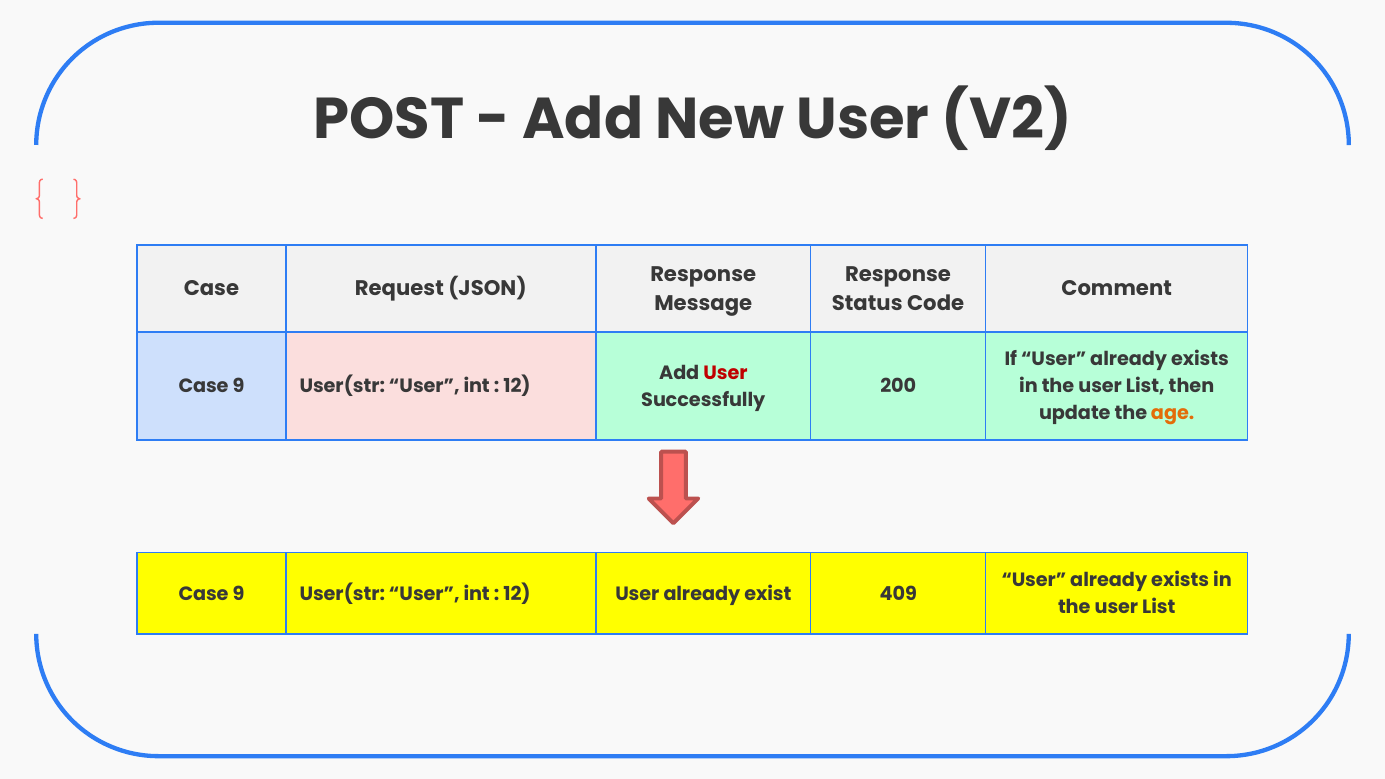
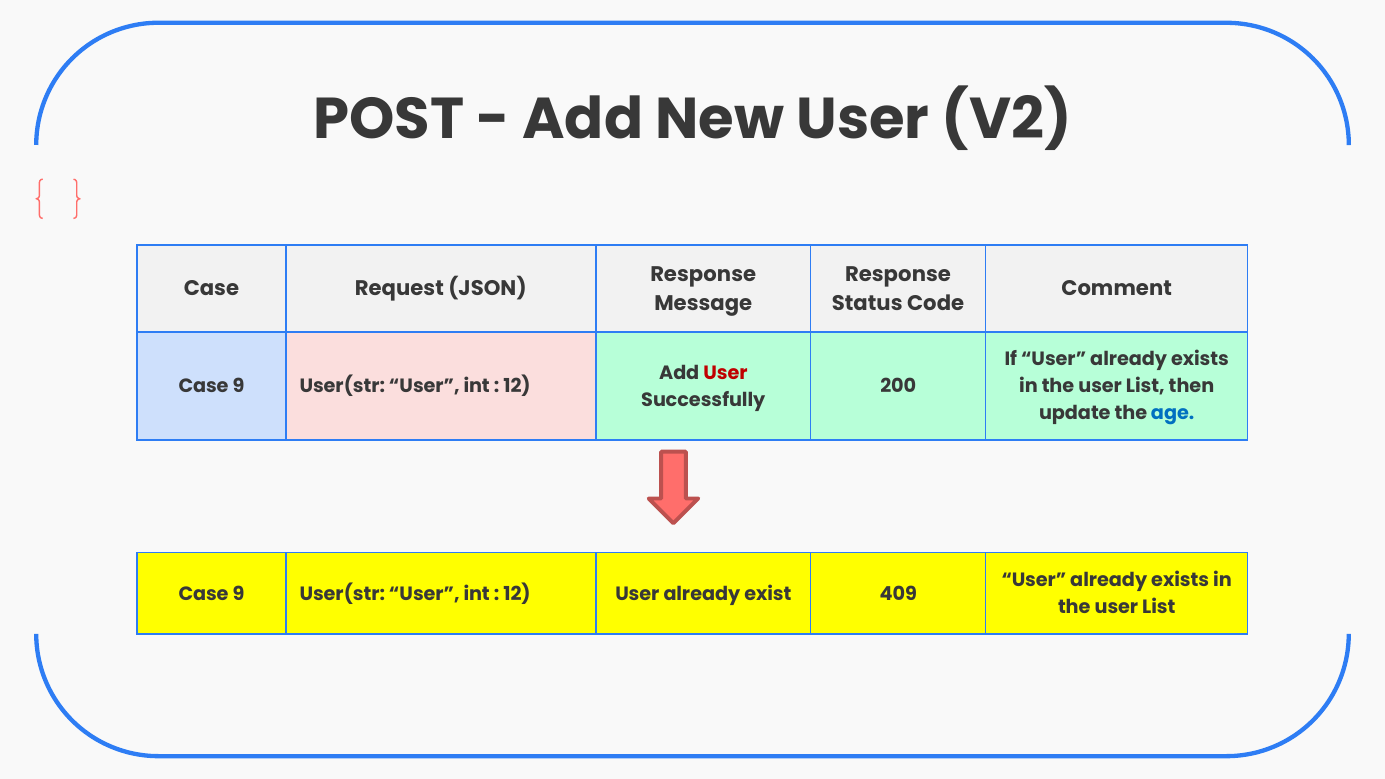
age colour: orange -> blue (1173, 413)
